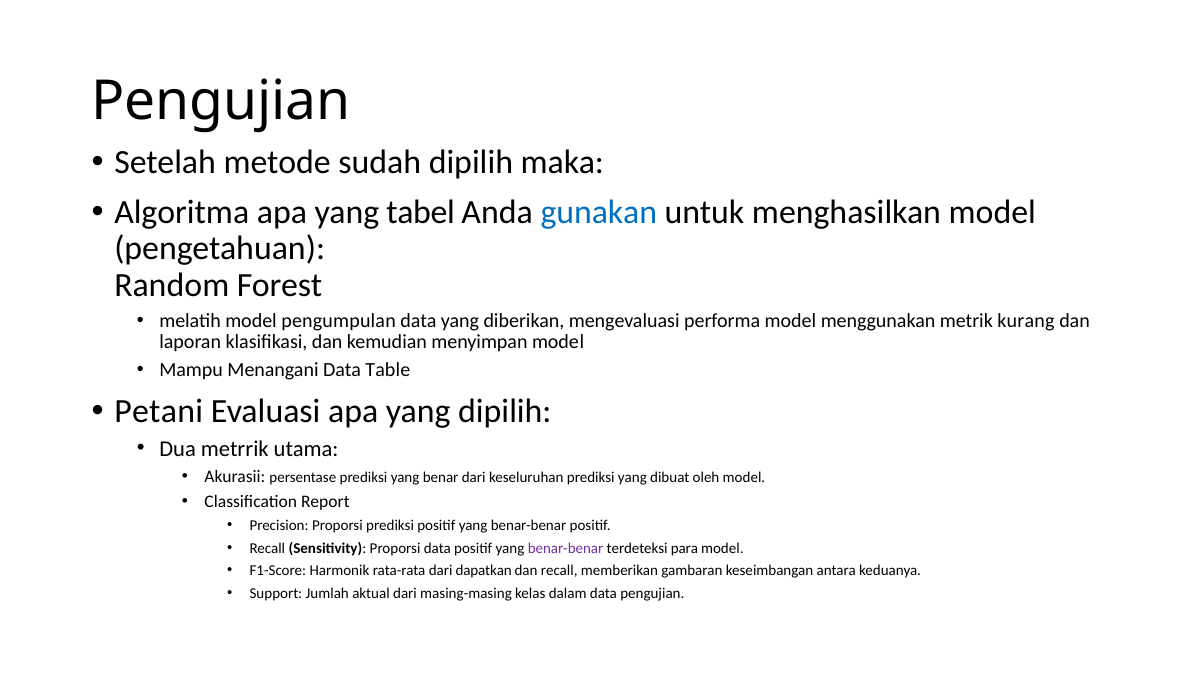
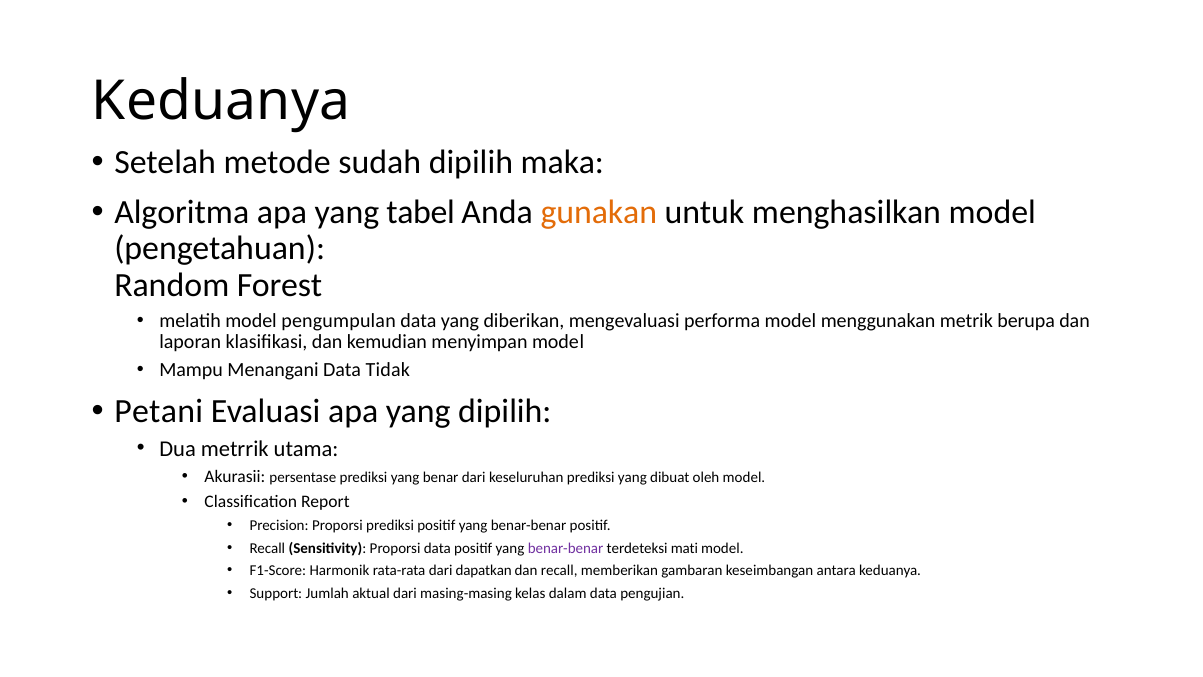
Pengujian: Pengujian -> Keduanya (221, 101)
gunakan colour: blue -> orange (599, 212)
kurang: kurang -> berupa (1026, 320)
Table: Table -> Tidak (388, 370)
para: para -> mati (684, 548)
